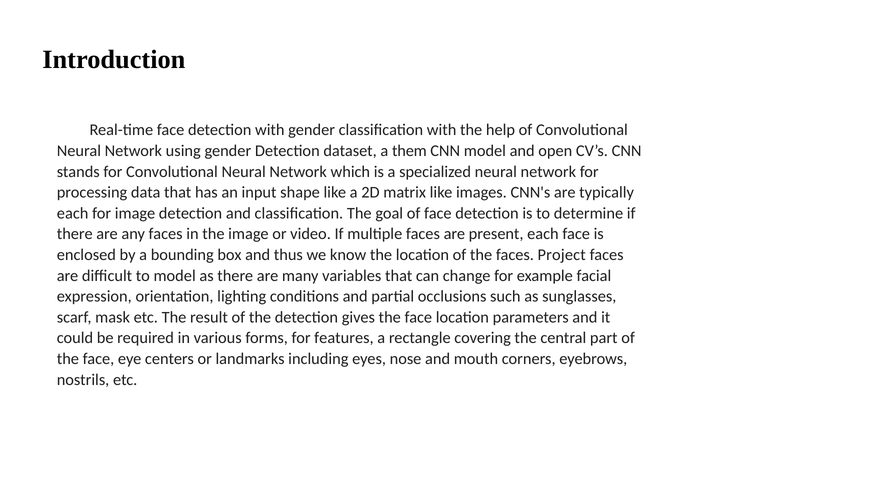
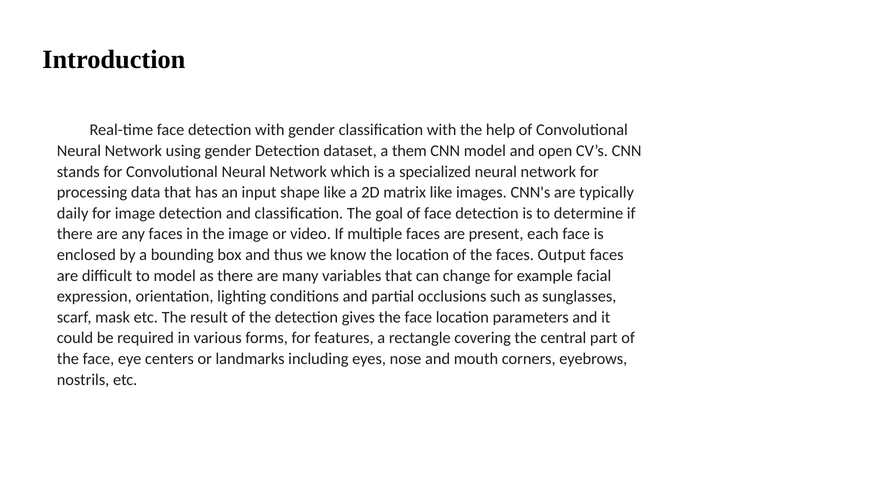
each: each -> daily (73, 213)
Project: Project -> Output (562, 255)
